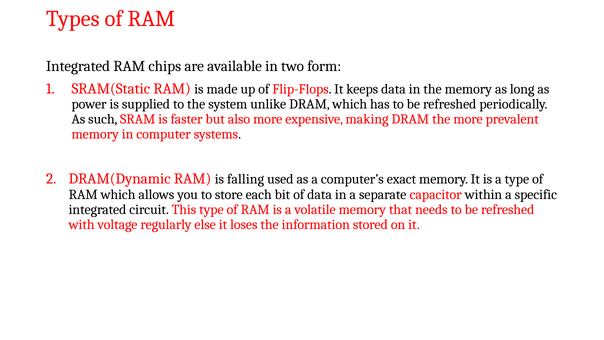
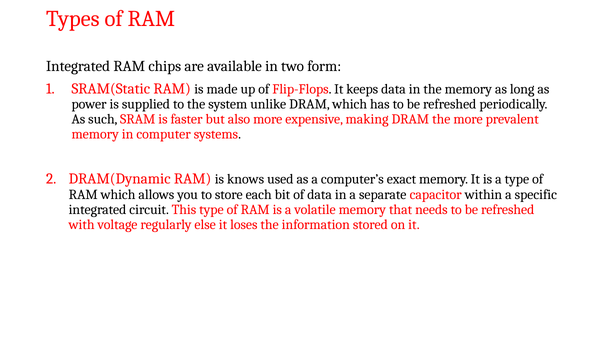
falling: falling -> knows (246, 179)
